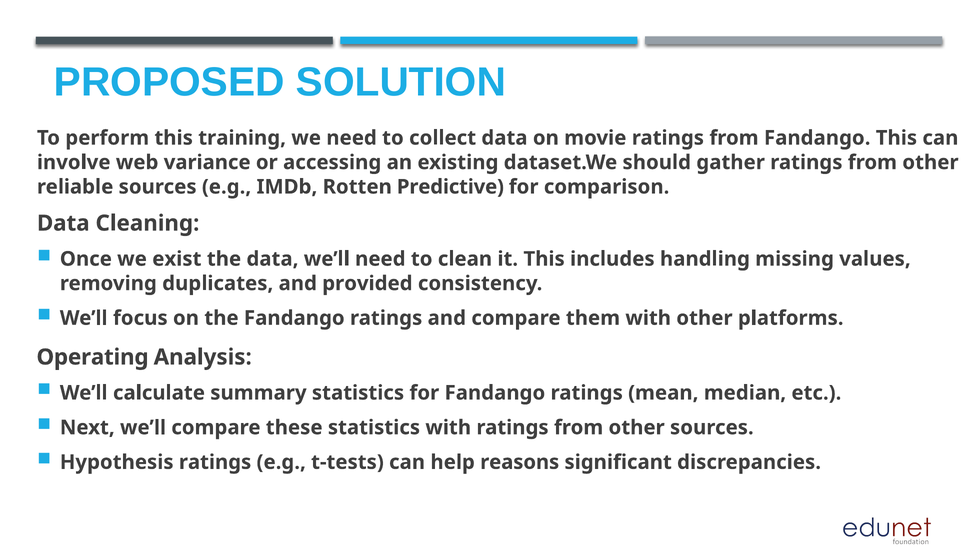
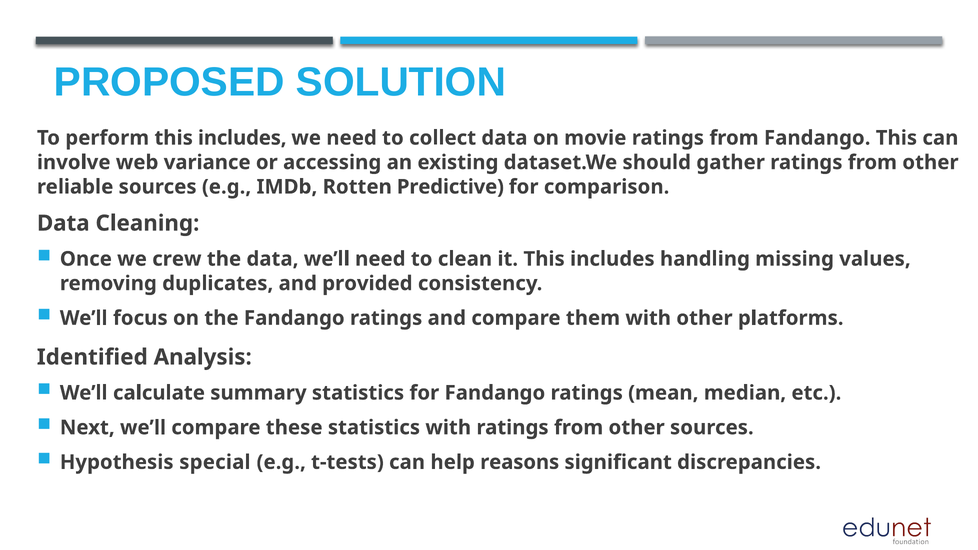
perform this training: training -> includes (242, 138)
exist: exist -> crew (177, 259)
Operating: Operating -> Identified (92, 357)
Hypothesis ratings: ratings -> special (215, 462)
